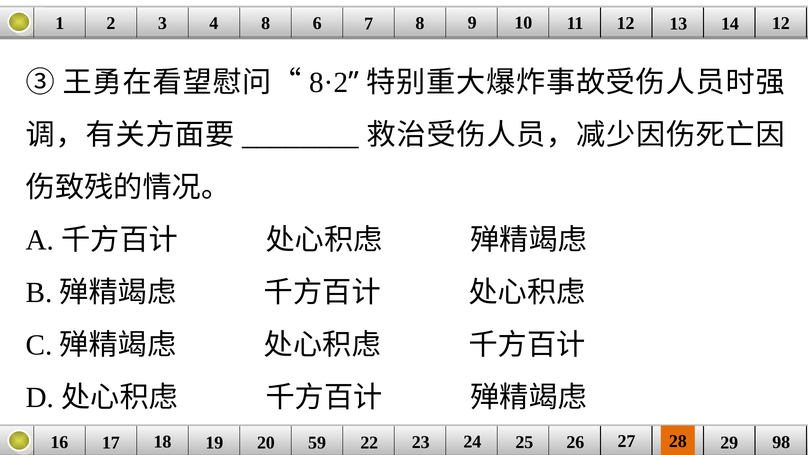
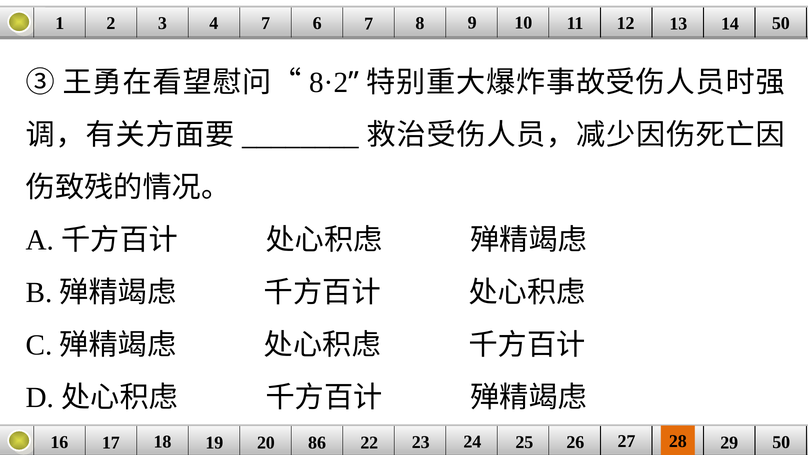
4 8: 8 -> 7 (266, 23)
14 12: 12 -> 50 (781, 23)
16 98: 98 -> 50 (781, 442)
59: 59 -> 86 (317, 442)
